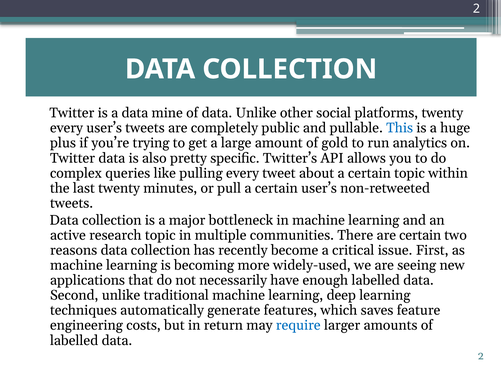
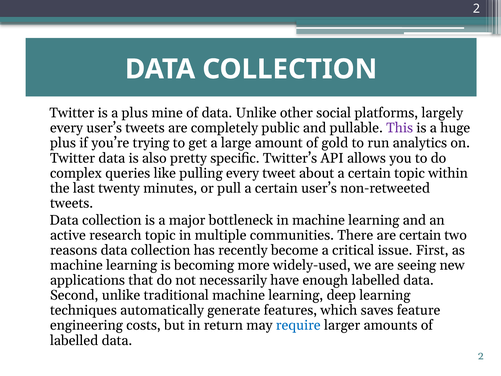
a data: data -> plus (135, 113)
platforms twenty: twenty -> largely (442, 113)
This colour: blue -> purple (400, 128)
